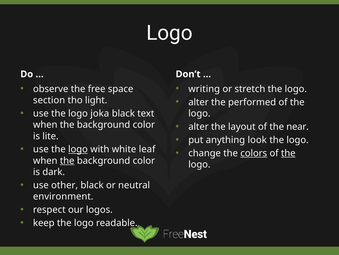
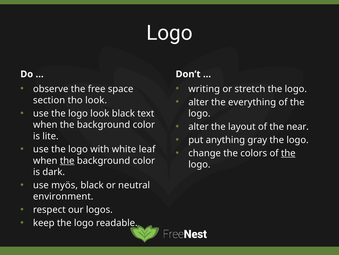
performed: performed -> everything (252, 102)
tho light: light -> look (96, 100)
logo joka: joka -> look (100, 113)
look: look -> gray (257, 140)
logo underline: present -> none (78, 149)
colors underline: present -> none (254, 153)
other: other -> myös (65, 185)
